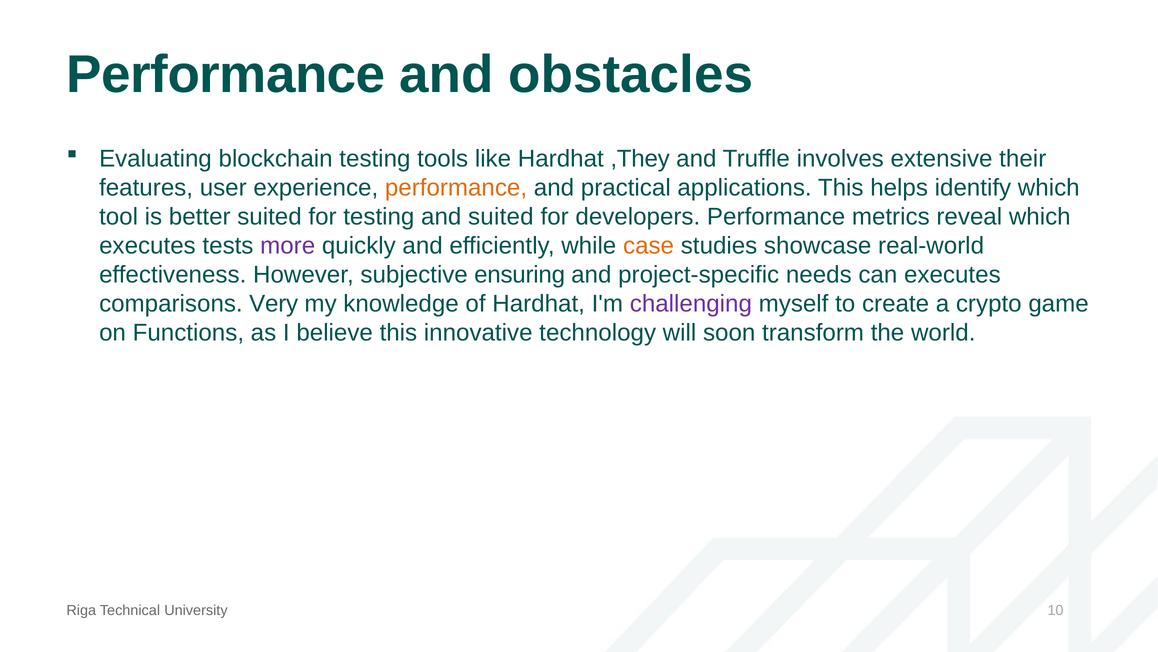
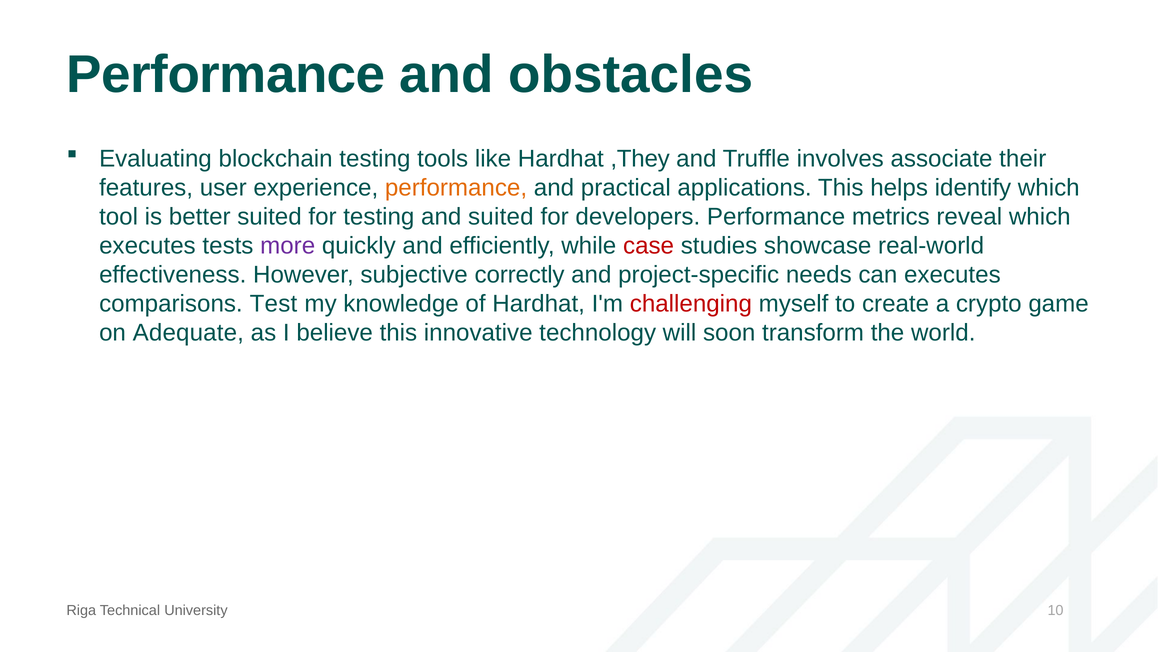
extensive: extensive -> associate (942, 159)
case colour: orange -> red (649, 246)
ensuring: ensuring -> correctly (520, 274)
Very: Very -> Test (273, 303)
challenging colour: purple -> red (691, 303)
Functions: Functions -> Adequate (188, 332)
